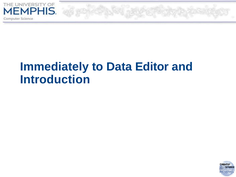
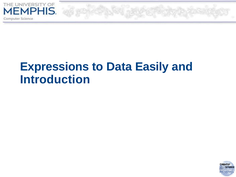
Immediately: Immediately -> Expressions (54, 67)
Editor: Editor -> Easily (152, 67)
